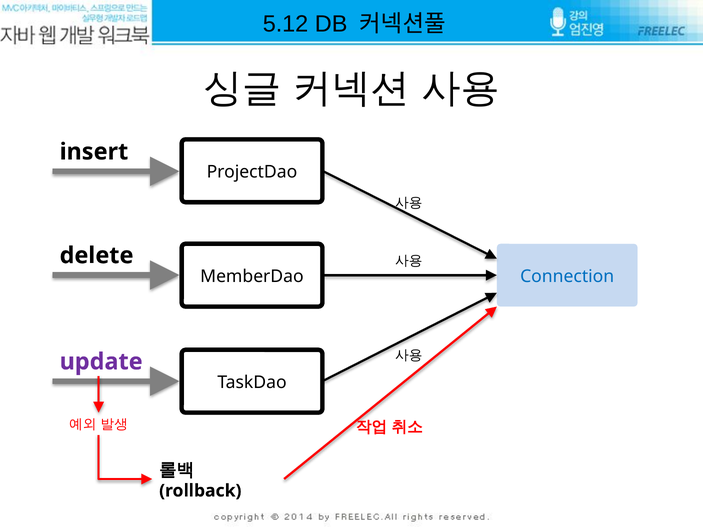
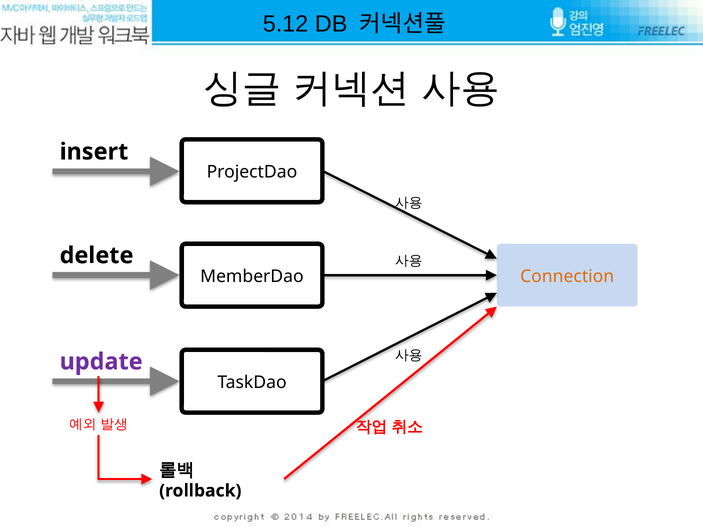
Connection colour: blue -> orange (567, 277)
